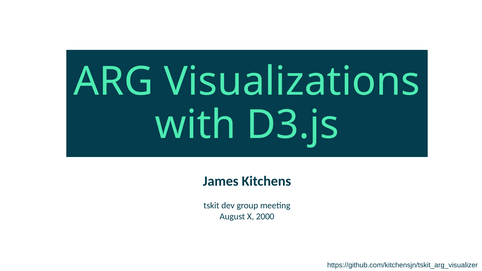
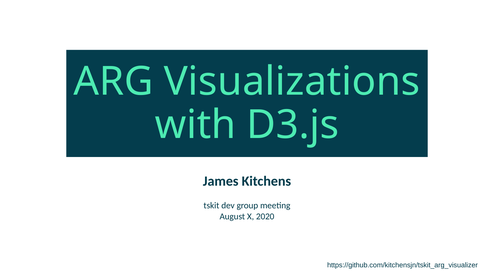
2000: 2000 -> 2020 (265, 217)
